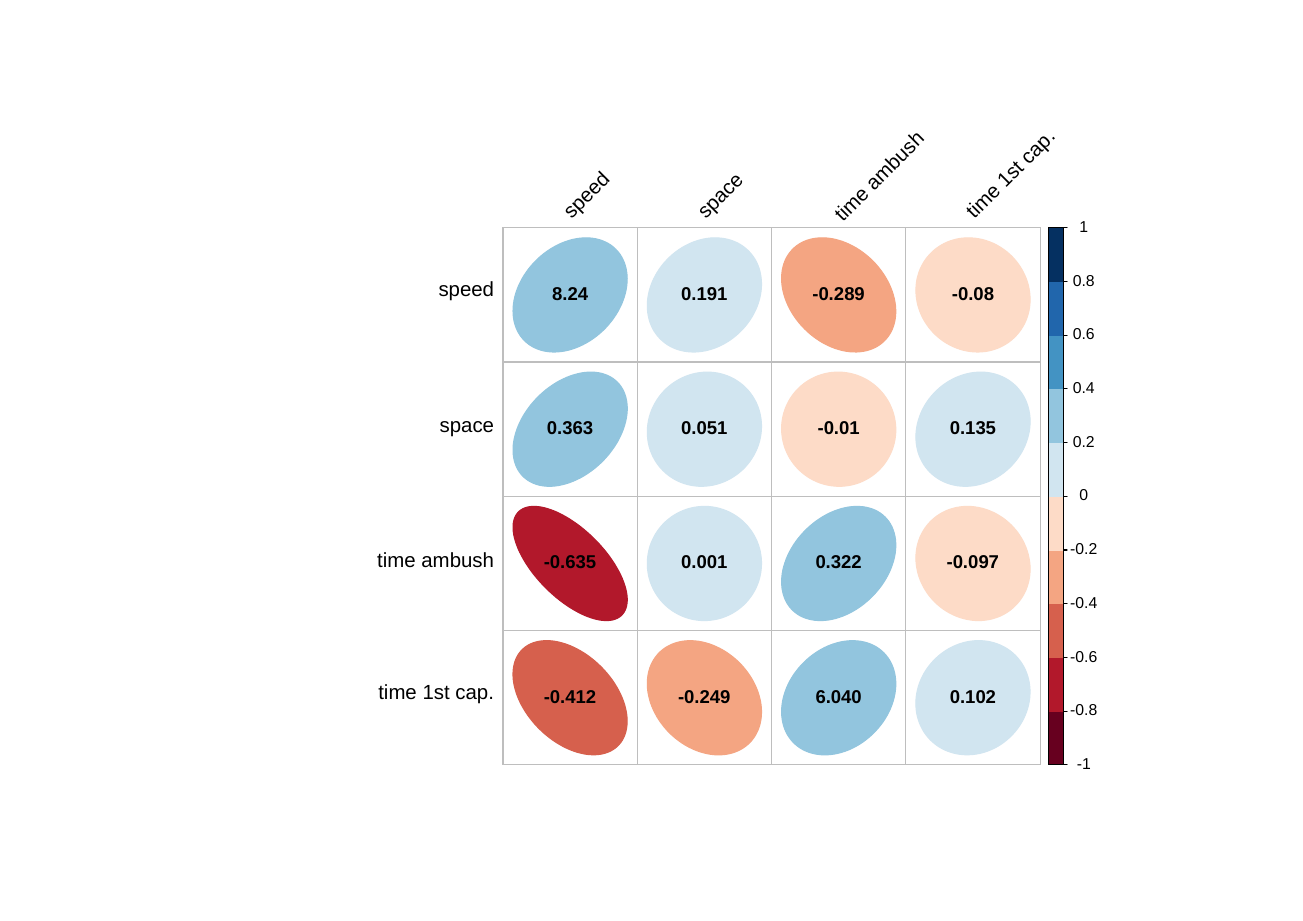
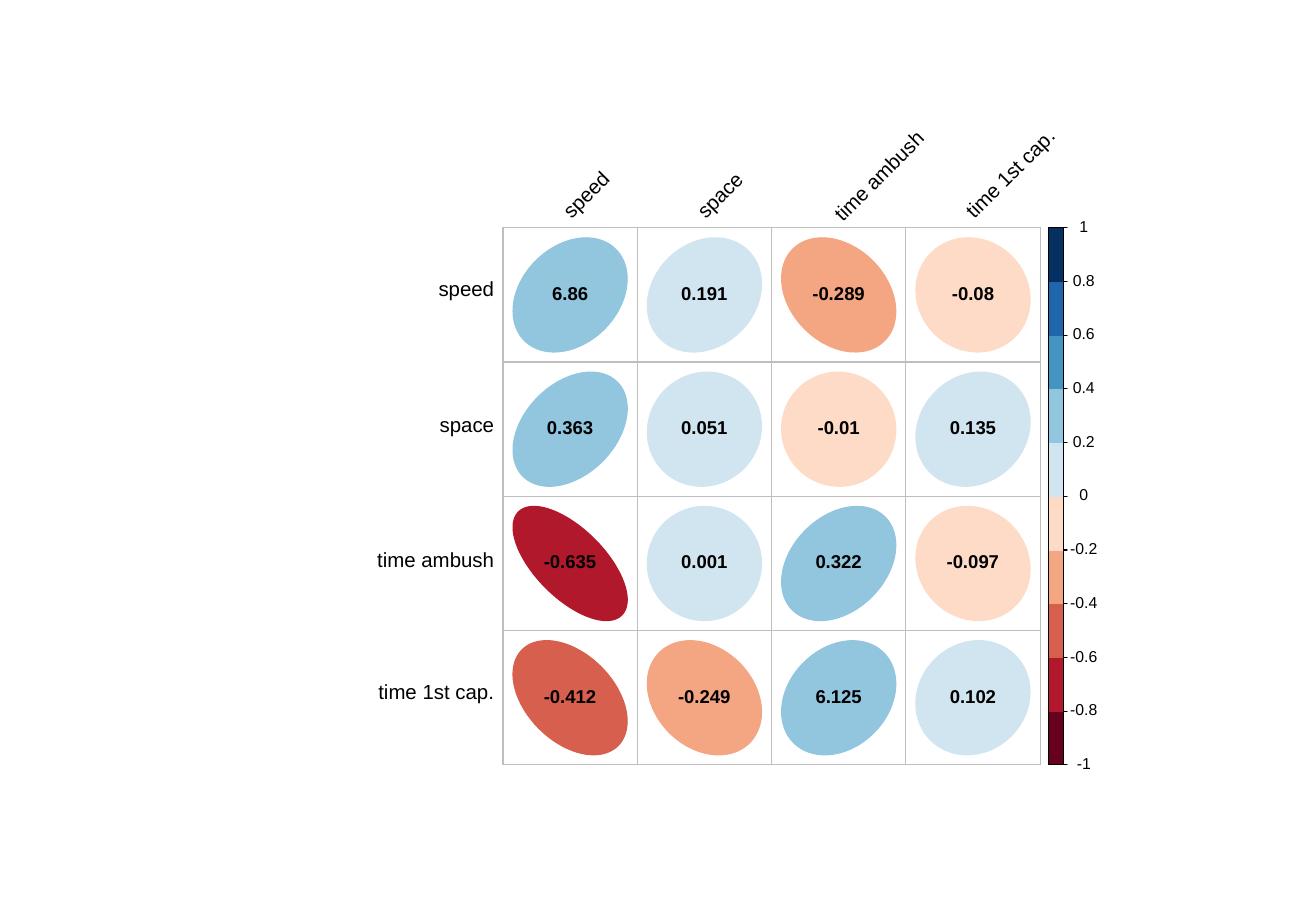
8.24: 8.24 -> 6.86 (570, 294)
6.040: 6.040 -> 6.125 (839, 697)
